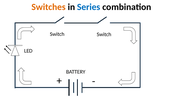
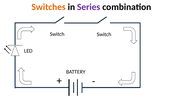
Series colour: blue -> purple (89, 7)
